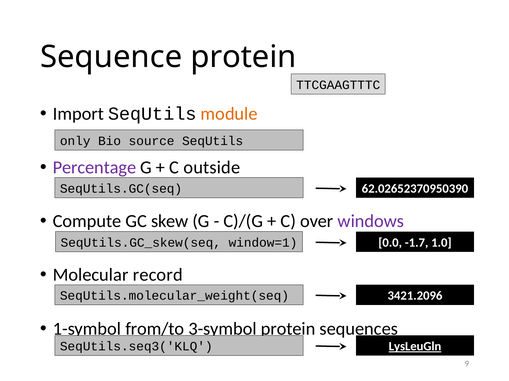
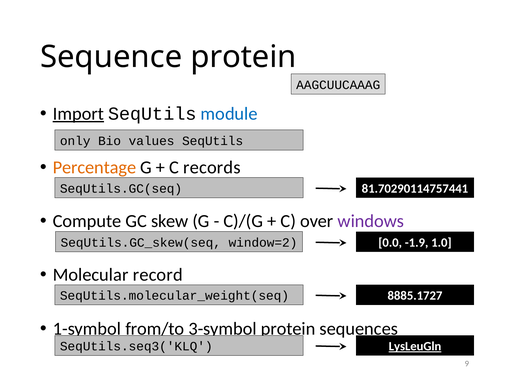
TTCGAAGTTTC: TTCGAAGTTTC -> AAGCUUCAAAG (338, 85)
Import underline: none -> present (78, 114)
module colour: orange -> blue (229, 114)
source: source -> values (152, 141)
Percentage colour: purple -> orange (94, 168)
outside: outside -> records (212, 168)
62.02652370950390: 62.02652370950390 -> 81.70290114757441 (415, 189)
window=1: window=1 -> window=2 (263, 243)
-1.7: -1.7 -> -1.9 (417, 243)
3421.2096: 3421.2096 -> 8885.1727 (415, 296)
